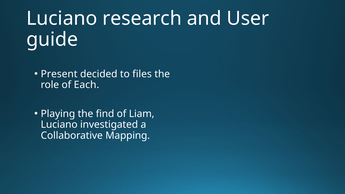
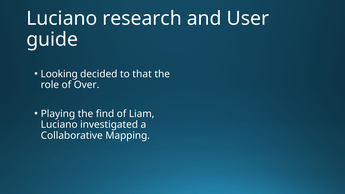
Present: Present -> Looking (59, 74)
files: files -> that (142, 74)
Each: Each -> Over (87, 85)
